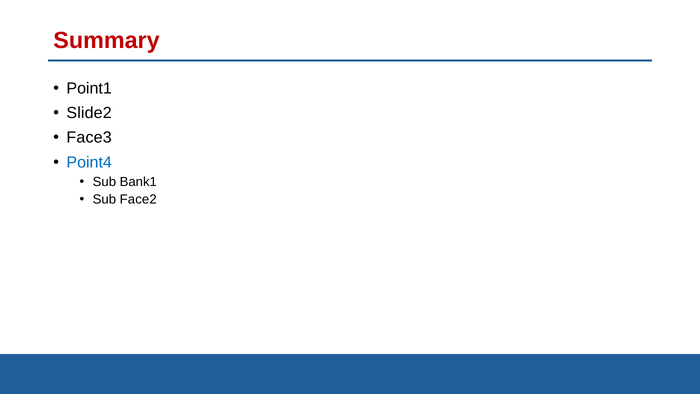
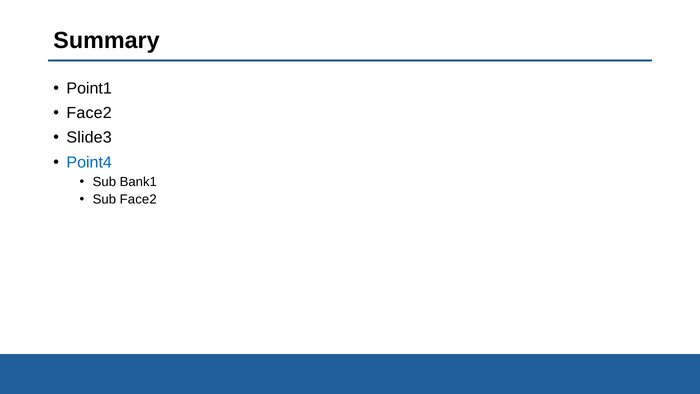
Summary colour: red -> black (107, 40)
Slide2: Slide2 -> Face2 (89, 113)
Face3: Face3 -> Slide3 (89, 138)
